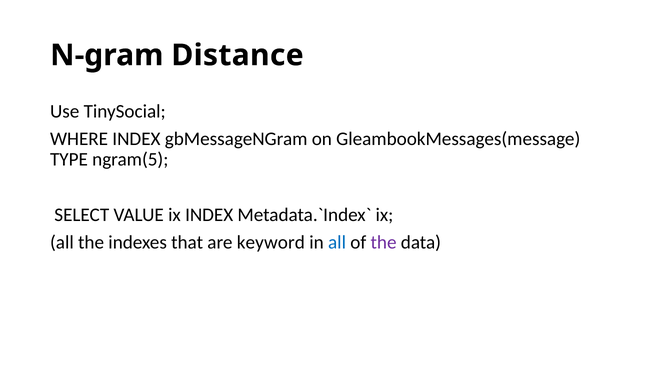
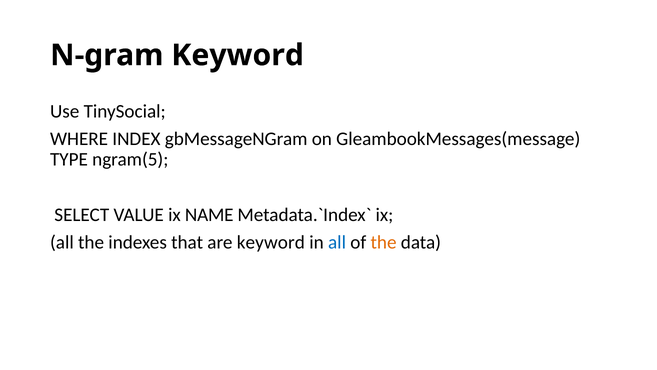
N-gram Distance: Distance -> Keyword (238, 55)
ix INDEX: INDEX -> NAME (209, 214)
the colour: purple -> orange (384, 242)
